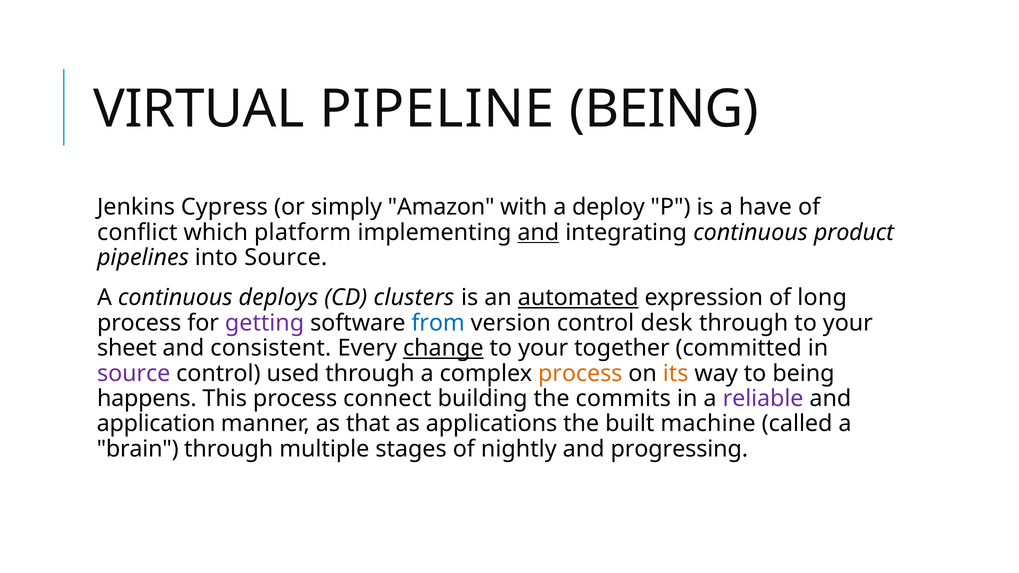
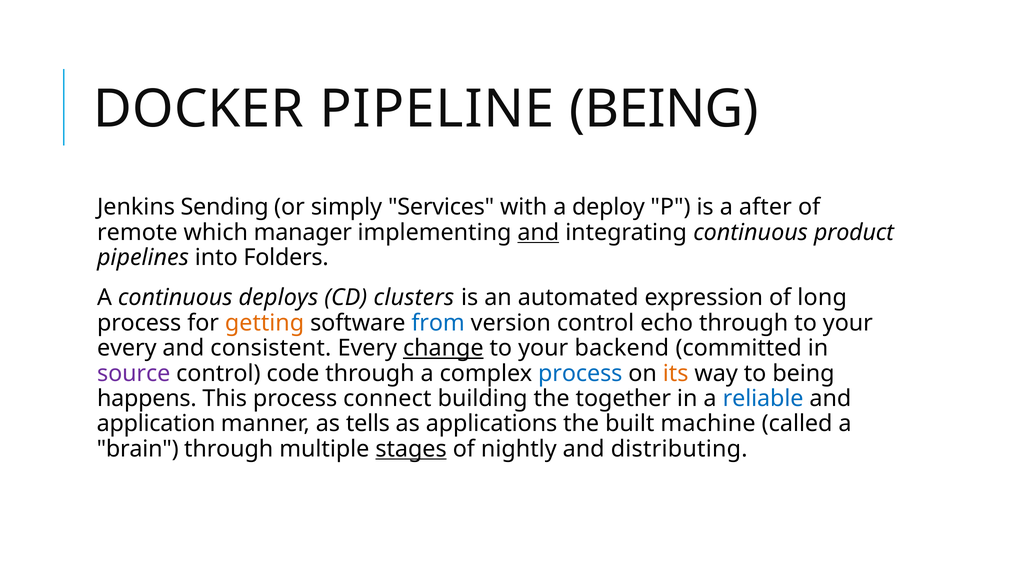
VIRTUAL: VIRTUAL -> DOCKER (199, 109)
Cypress: Cypress -> Sending (225, 207)
Amazon: Amazon -> Services (441, 207)
have: have -> after (765, 207)
conflict: conflict -> remote (137, 233)
platform: platform -> manager (303, 233)
into Source: Source -> Folders (286, 258)
automated underline: present -> none (578, 298)
getting colour: purple -> orange (265, 323)
desk: desk -> echo (667, 323)
sheet: sheet -> every (127, 348)
together: together -> backend (622, 348)
used: used -> code (293, 373)
process colour: orange -> blue (580, 373)
commits: commits -> together (623, 399)
reliable colour: purple -> blue (763, 399)
that: that -> tells (368, 424)
stages underline: none -> present (411, 449)
progressing: progressing -> distributing (679, 449)
